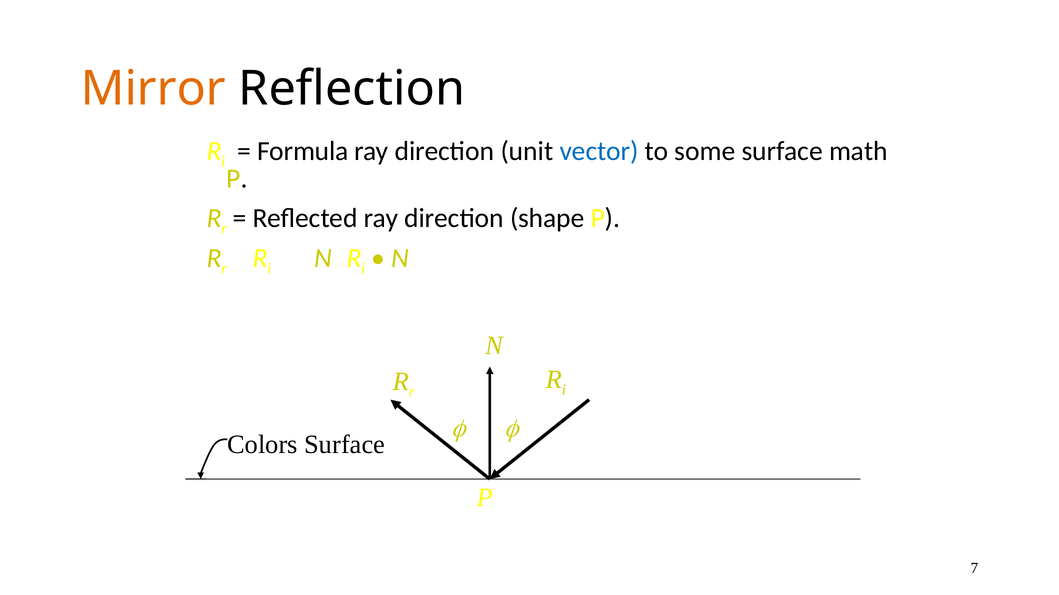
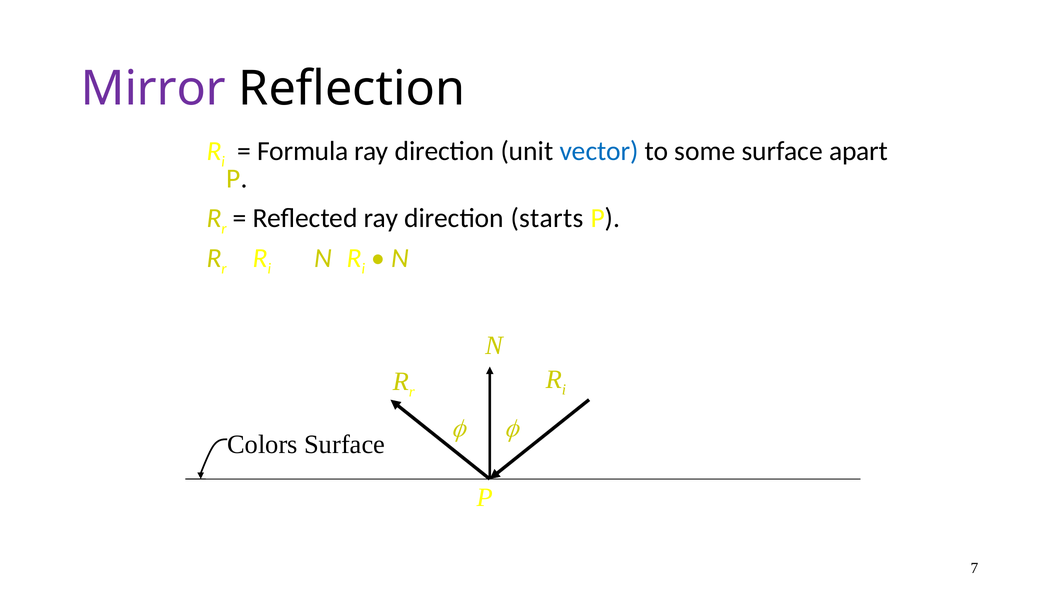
Mirror colour: orange -> purple (153, 89)
math: math -> apart (858, 151)
shape: shape -> starts (547, 218)
